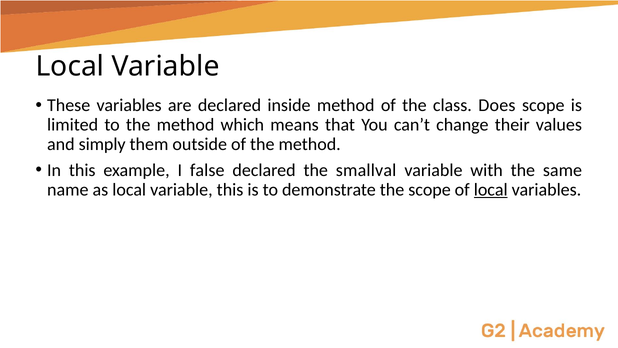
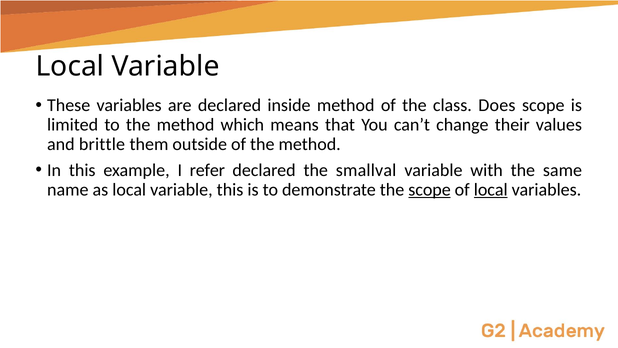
simply: simply -> brittle (102, 144)
false: false -> refer (207, 170)
scope underline: none -> present (430, 189)
